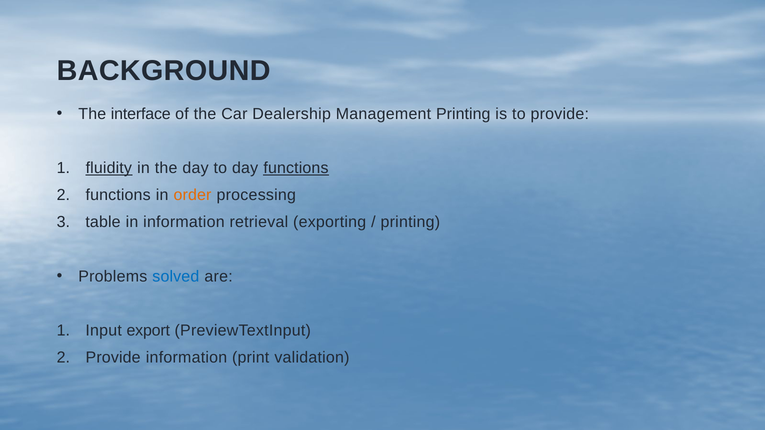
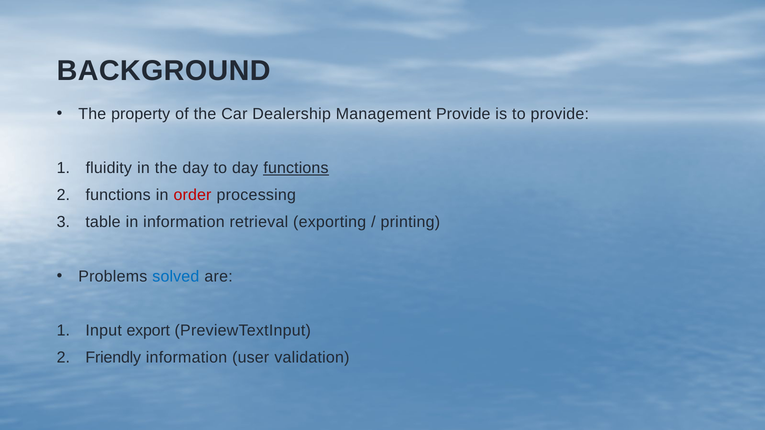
interface: interface -> property (141, 114)
Management Printing: Printing -> Provide (463, 114)
fluidity underline: present -> none (109, 168)
order colour: orange -> red (192, 195)
Provide: Provide -> Friendly (113, 358)
print: print -> user (251, 358)
